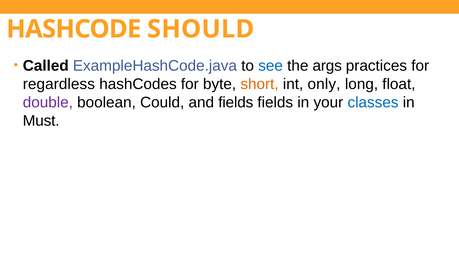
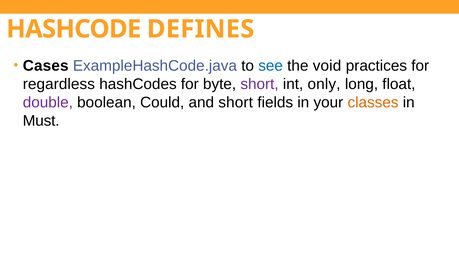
SHOULD: SHOULD -> DEFINES (201, 29)
Called: Called -> Cases (46, 66)
args: args -> void (327, 66)
short colour: orange -> purple (260, 84)
and fields: fields -> short (236, 102)
classes colour: blue -> orange (373, 102)
